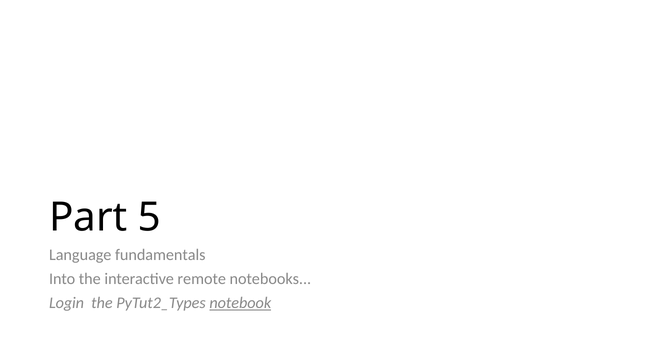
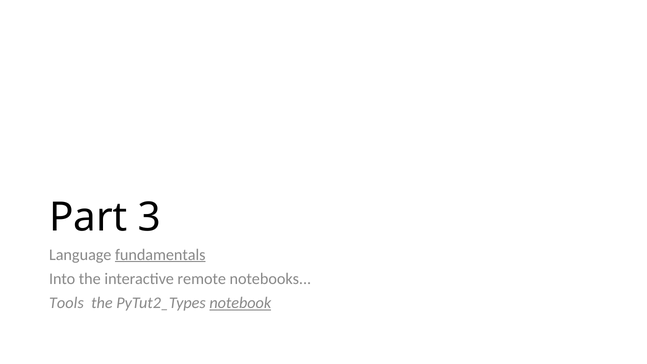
5: 5 -> 3 (149, 218)
fundamentals underline: none -> present (160, 255)
Login: Login -> Tools (66, 303)
